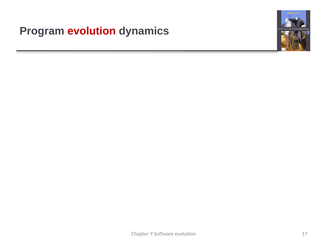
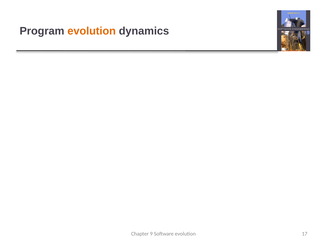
evolution colour: red -> orange (92, 31)
